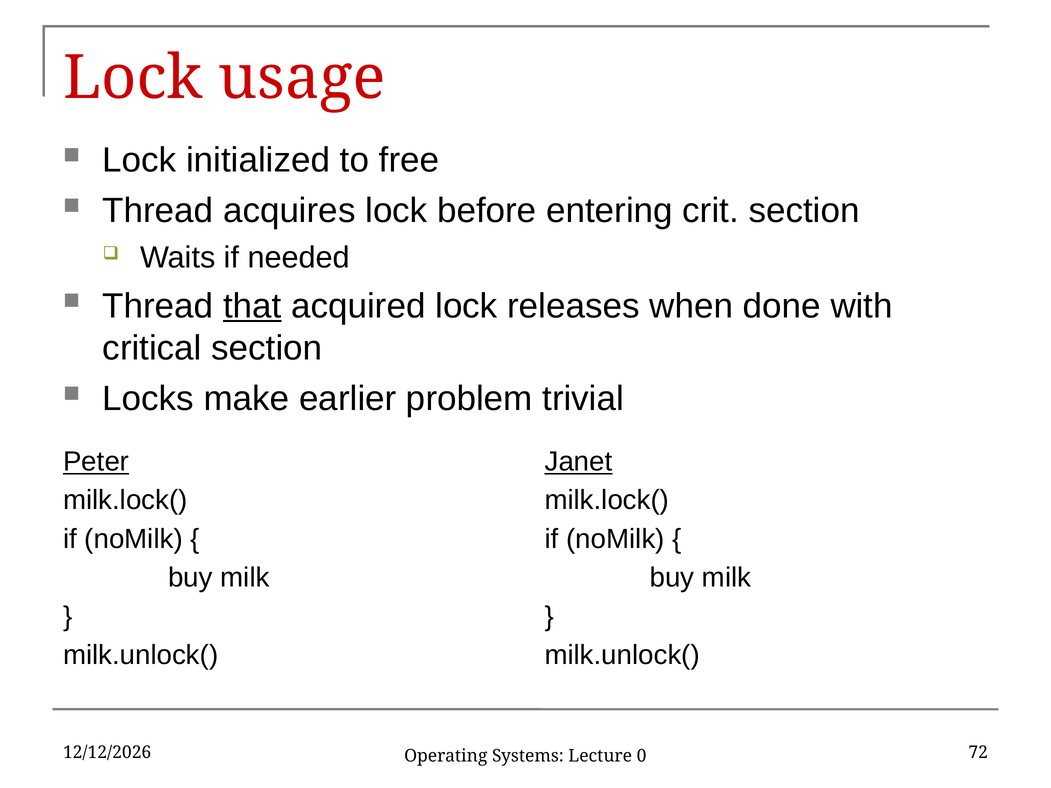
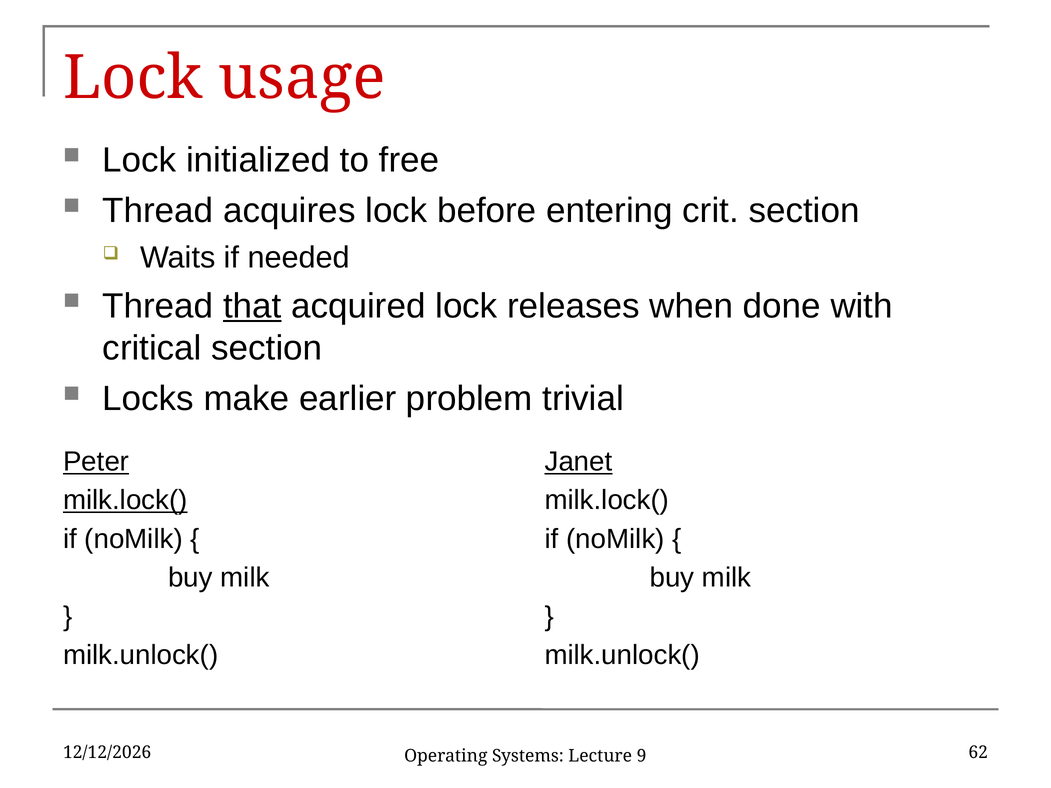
milk.lock( underline: none -> present (125, 500)
72: 72 -> 62 (978, 753)
0: 0 -> 9 (642, 756)
